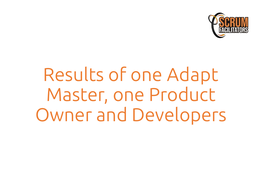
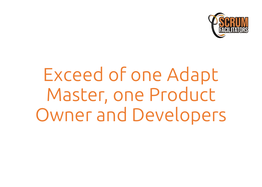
Results: Results -> Exceed (73, 75)
